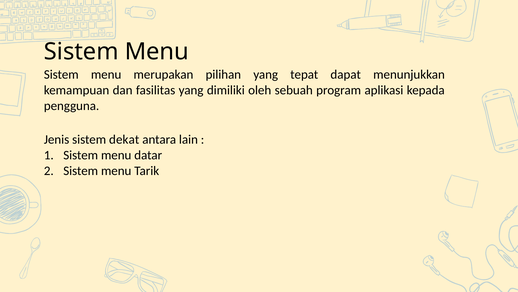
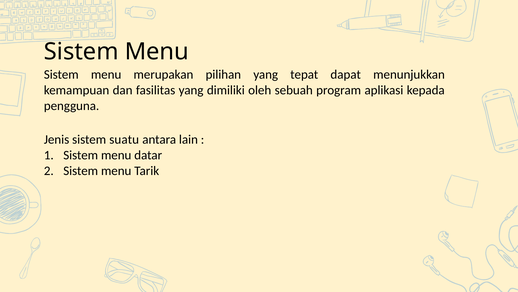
dekat: dekat -> suatu (124, 139)
